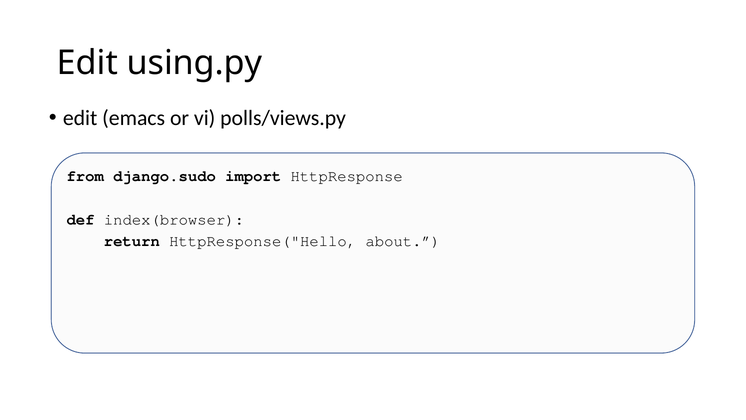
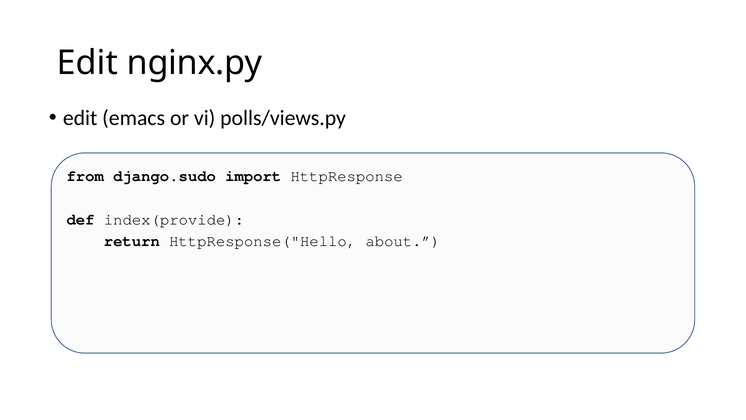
using.py: using.py -> nginx.py (195, 63)
index(browser: index(browser -> index(provide (174, 219)
